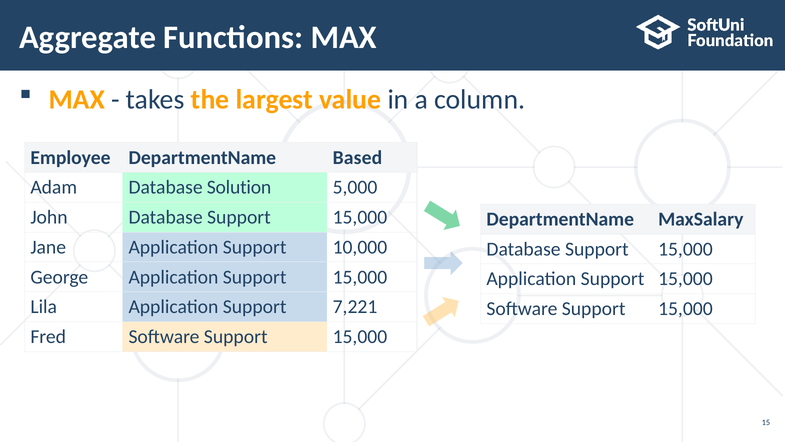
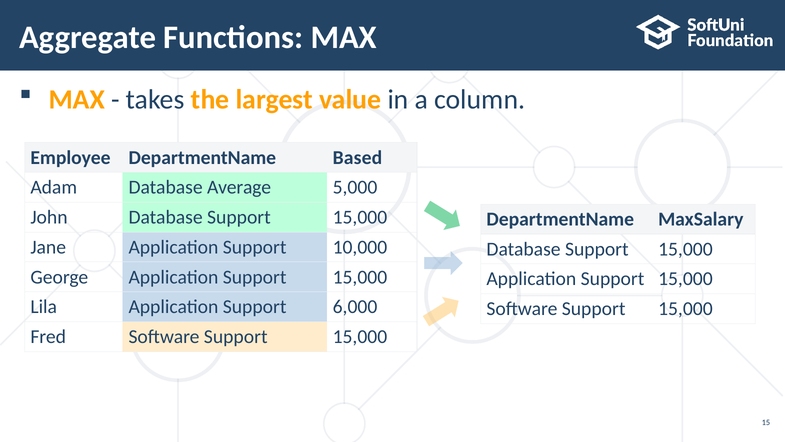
Solution: Solution -> Average (239, 187)
7,221: 7,221 -> 6,000 (355, 307)
